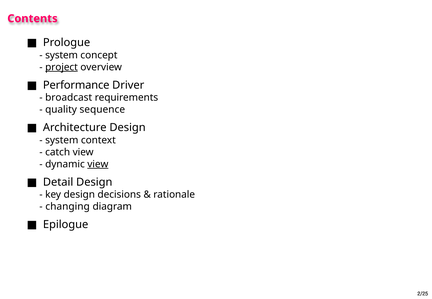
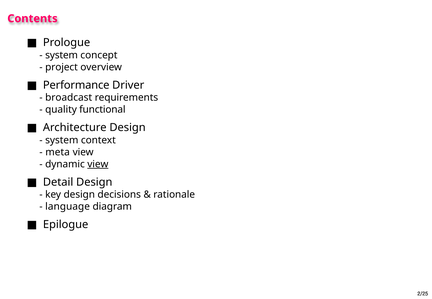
project underline: present -> none (62, 67)
sequence: sequence -> functional (102, 110)
catch: catch -> meta (58, 152)
changing: changing -> language (68, 207)
